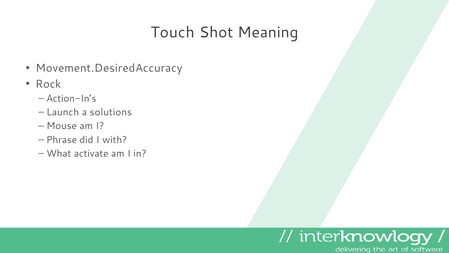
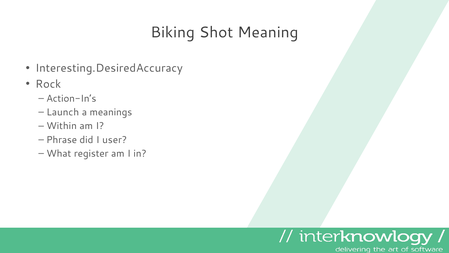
Touch: Touch -> Biking (173, 32)
Movement.DesiredAccuracy: Movement.DesiredAccuracy -> Interesting.DesiredAccuracy (109, 68)
solutions: solutions -> meanings (111, 112)
Mouse: Mouse -> Within (62, 126)
with: with -> user (115, 140)
activate: activate -> register (91, 153)
